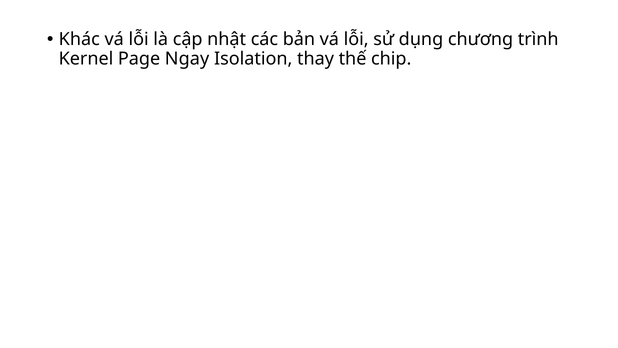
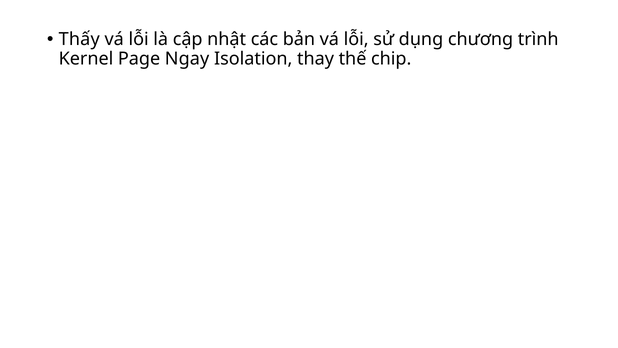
Khác: Khác -> Thấy (79, 39)
